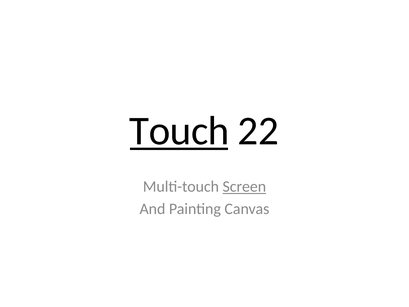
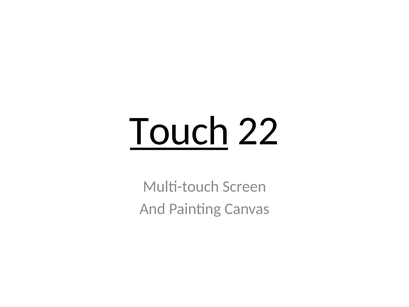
Screen underline: present -> none (244, 186)
